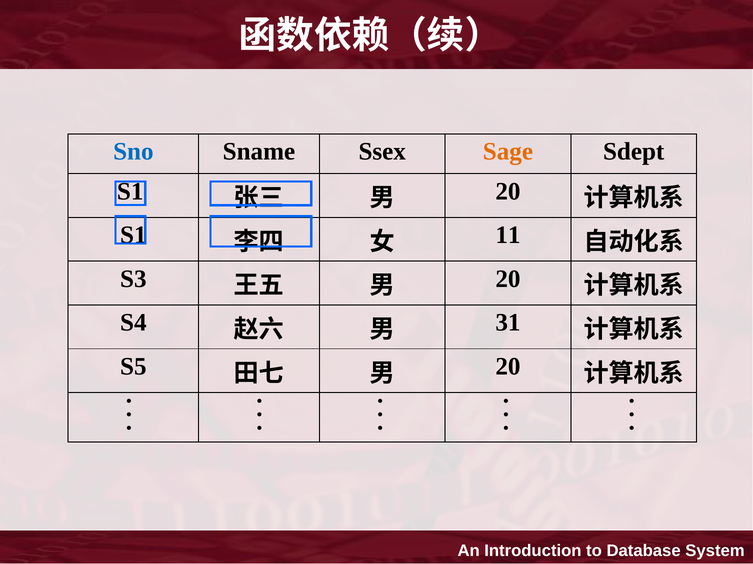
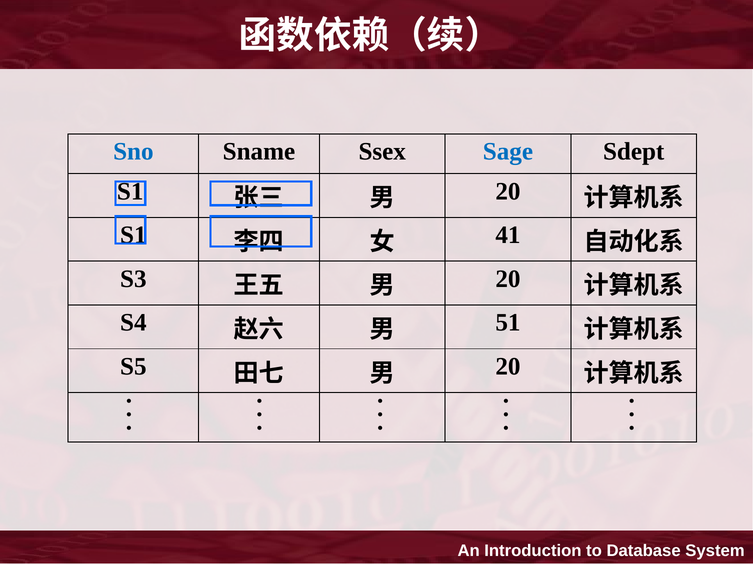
Sage colour: orange -> blue (508, 152)
11: 11 -> 41 (508, 235)
31: 31 -> 51 (508, 323)
